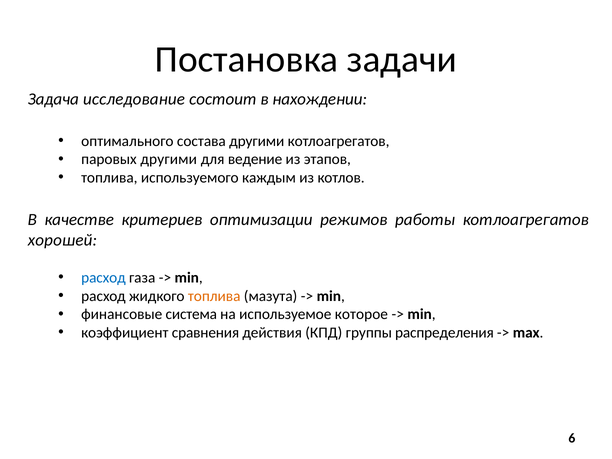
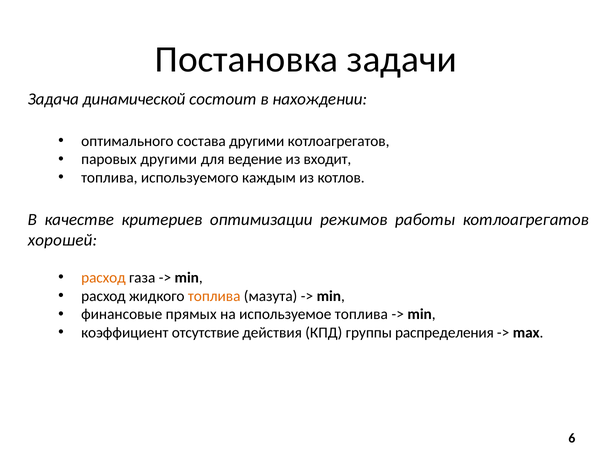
исследование: исследование -> динамической (134, 99)
этапов: этапов -> входит (327, 159)
расход colour: blue -> orange (103, 278)
система: система -> прямых (191, 314)
используемое которое: которое -> топлива (361, 314)
сравнения: сравнения -> отсутствие (206, 333)
